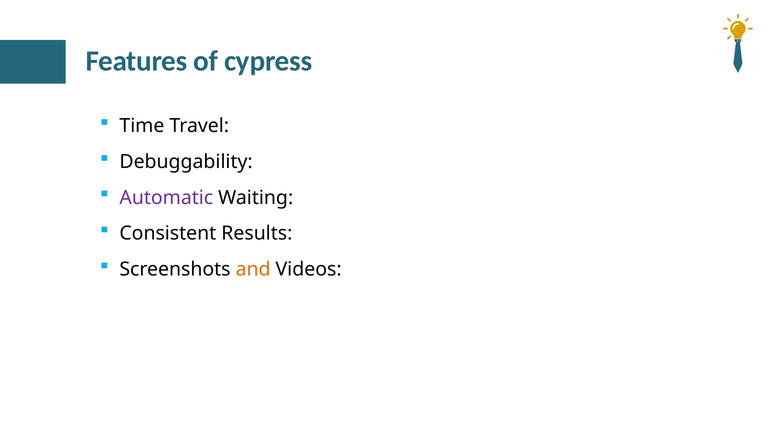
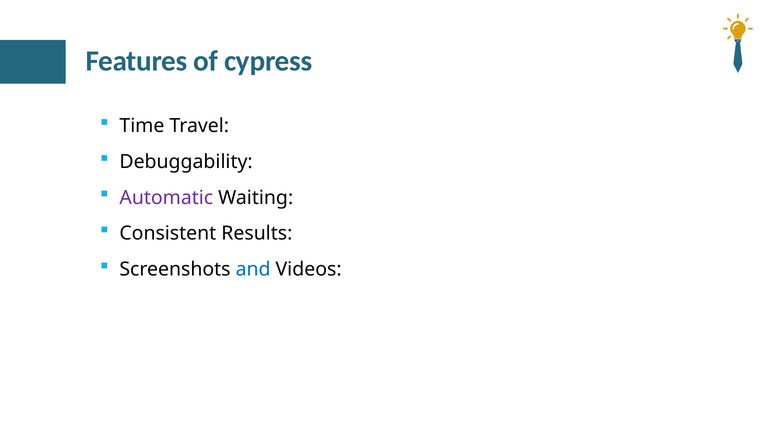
and colour: orange -> blue (253, 269)
